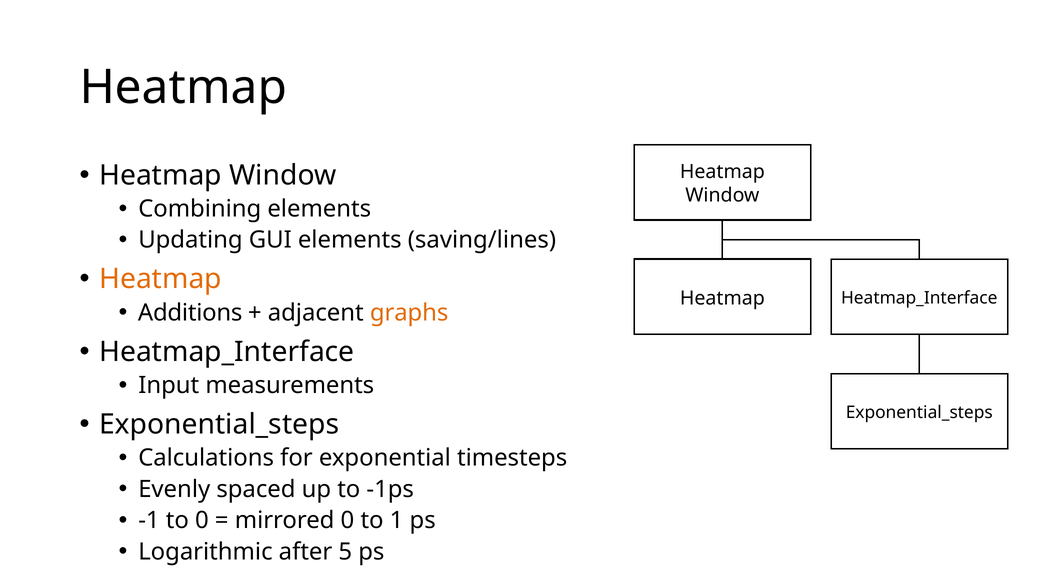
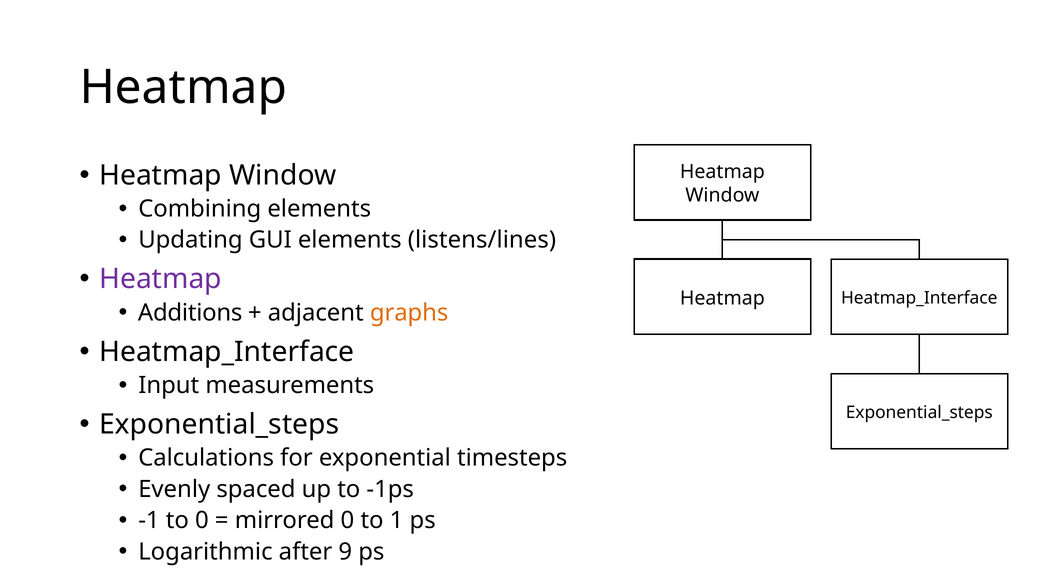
saving/lines: saving/lines -> listens/lines (482, 240)
Heatmap colour: orange -> purple (160, 279)
5: 5 -> 9 (345, 552)
